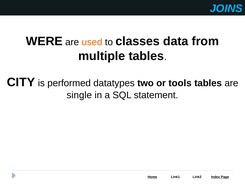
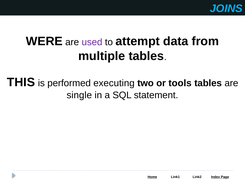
used colour: orange -> purple (92, 42)
classes: classes -> attempt (138, 41)
CITY: CITY -> THIS (21, 82)
datatypes: datatypes -> executing (114, 83)
